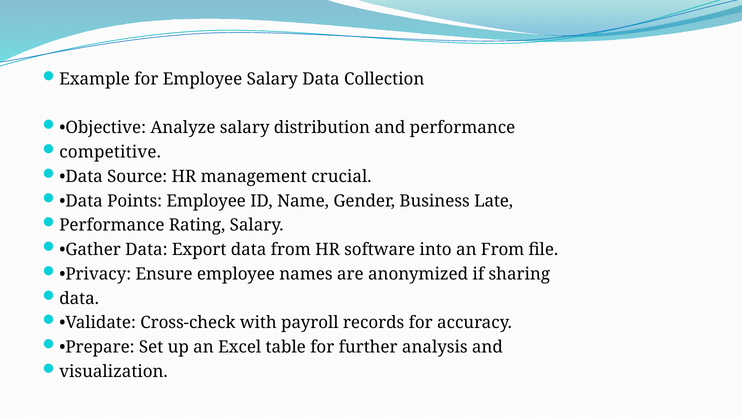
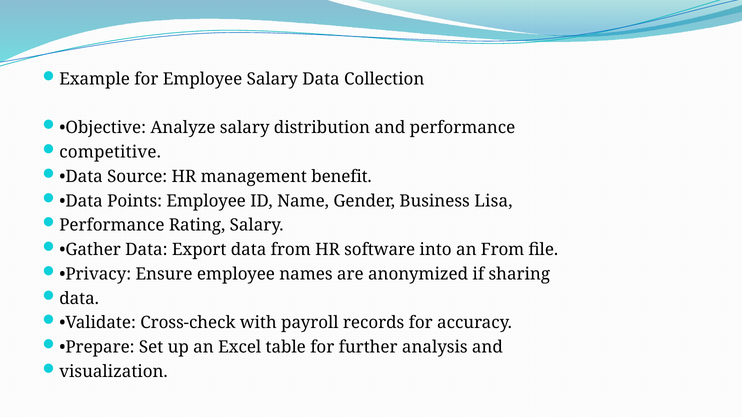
crucial: crucial -> benefit (342, 177)
Late: Late -> Lisa (493, 201)
